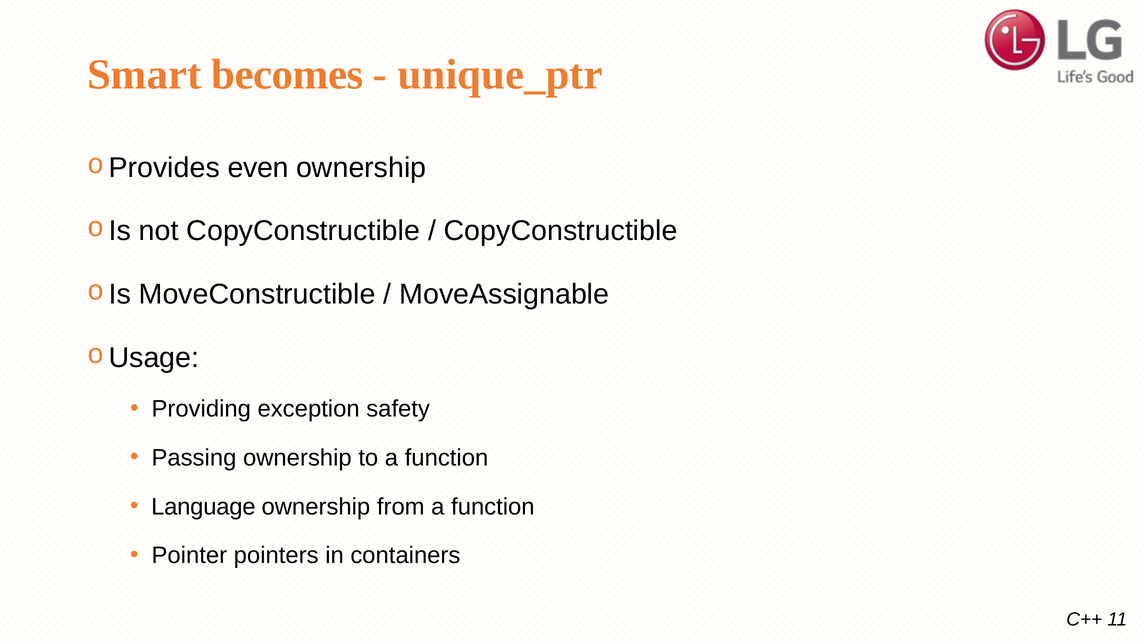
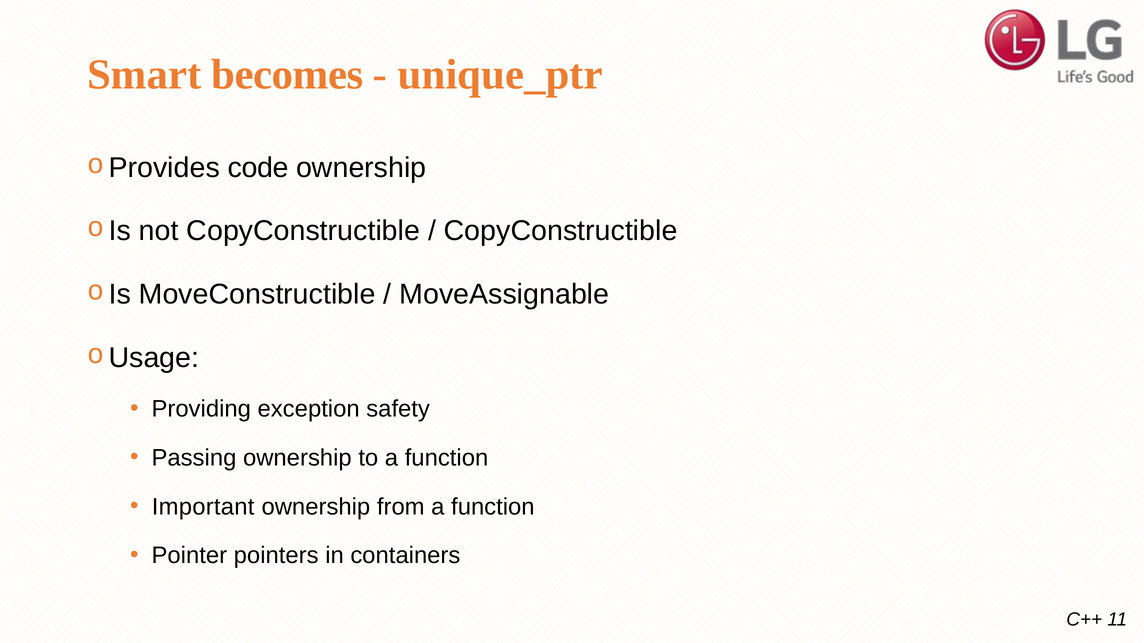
even: even -> code (258, 168)
Language: Language -> Important (203, 507)
